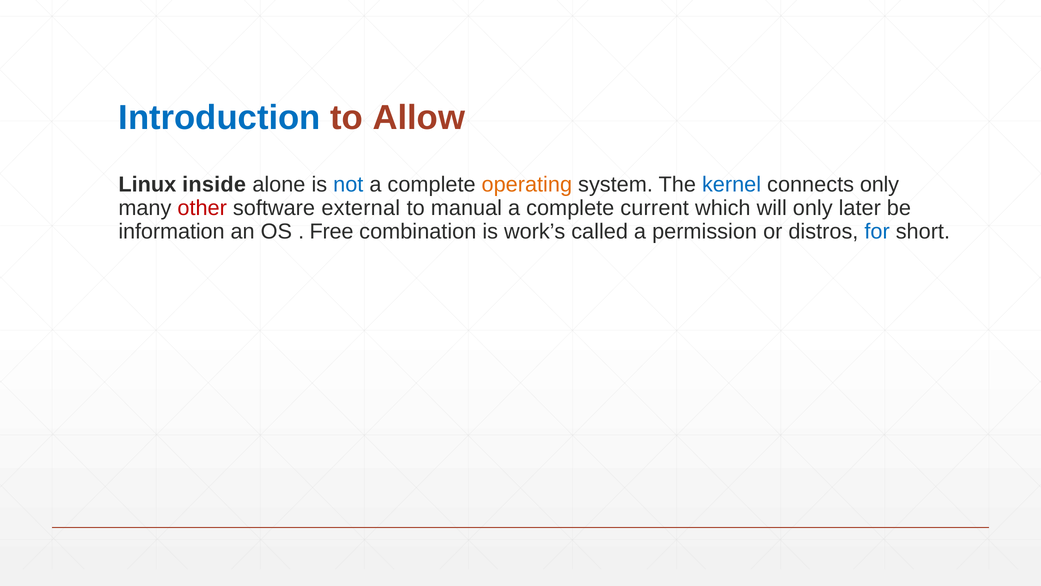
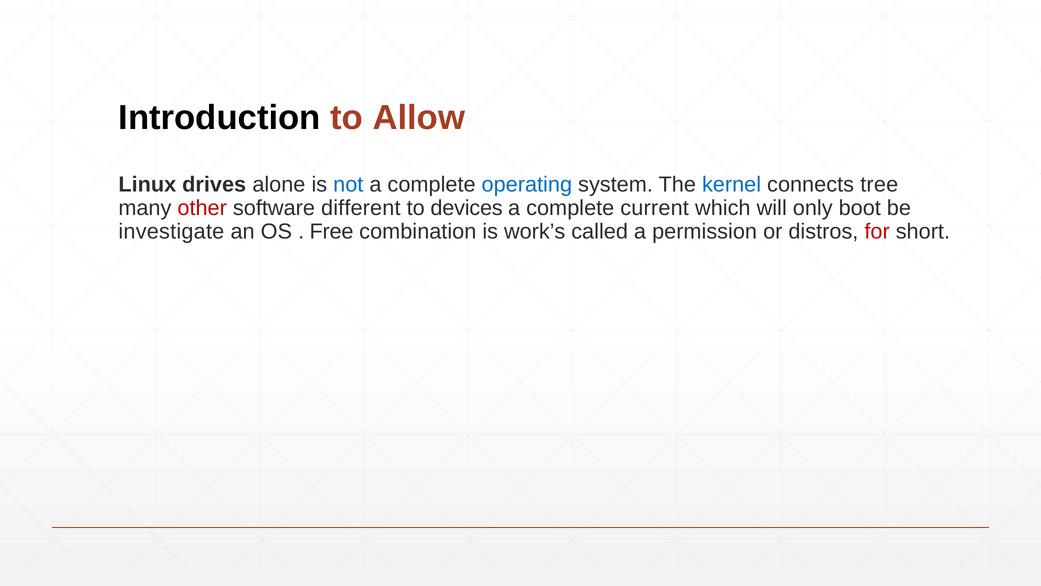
Introduction colour: blue -> black (220, 118)
inside: inside -> drives (214, 185)
operating colour: orange -> blue (527, 185)
connects only: only -> tree (879, 185)
external: external -> different (361, 208)
manual: manual -> devices (467, 208)
later: later -> boot (860, 208)
information: information -> investigate (171, 232)
for colour: blue -> red (877, 232)
